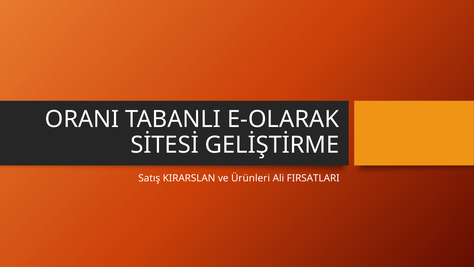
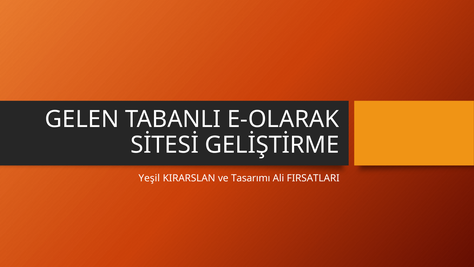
ORANI: ORANI -> GELEN (82, 119)
Satış: Satış -> Yeşil (149, 178)
Ürünleri: Ürünleri -> Tasarımı (251, 178)
